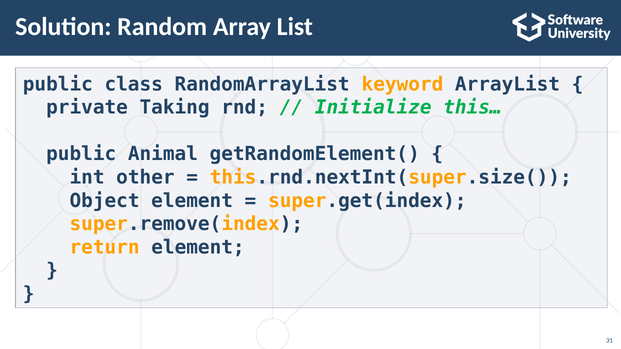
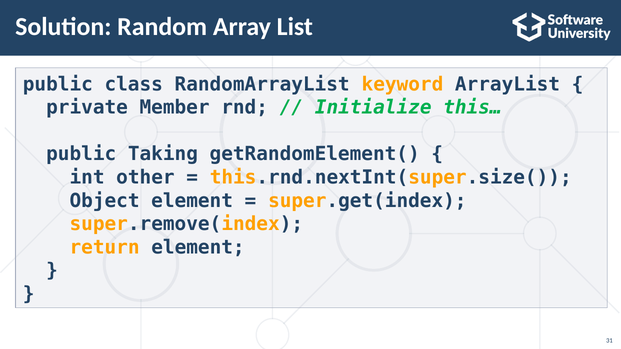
Taking: Taking -> Member (175, 108)
Animal: Animal -> Taking (163, 154)
